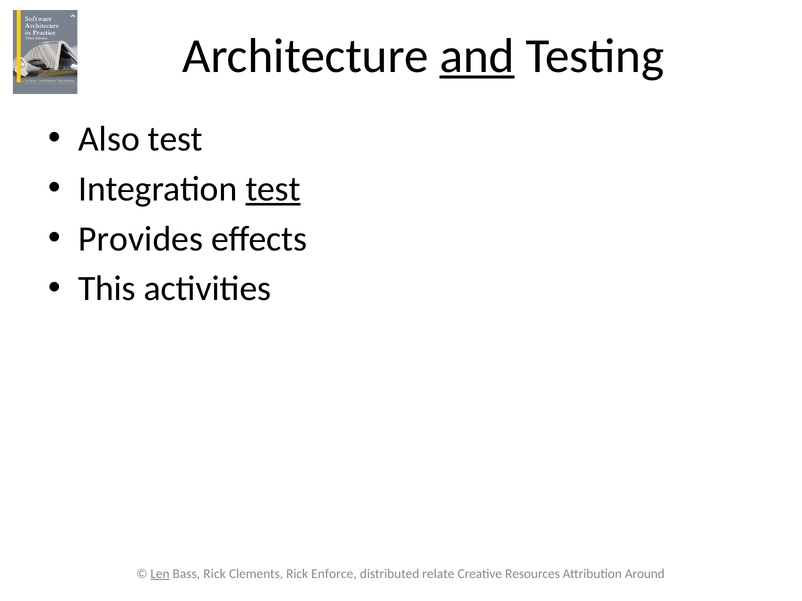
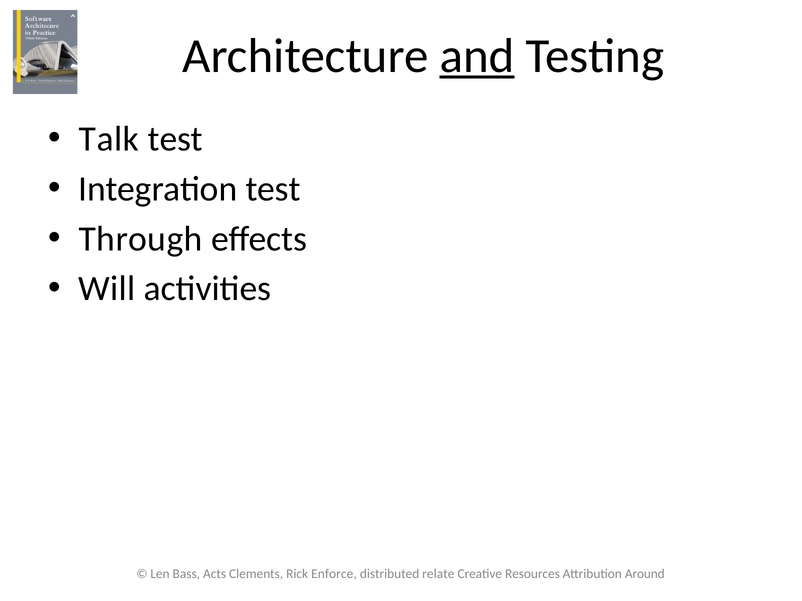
Also: Also -> Talk (109, 139)
test underline: present -> none (273, 189)
Provides: Provides -> Through (141, 239)
This: This -> Will (107, 289)
Len underline: present -> none (160, 574)
Bass Rick: Rick -> Acts (215, 574)
